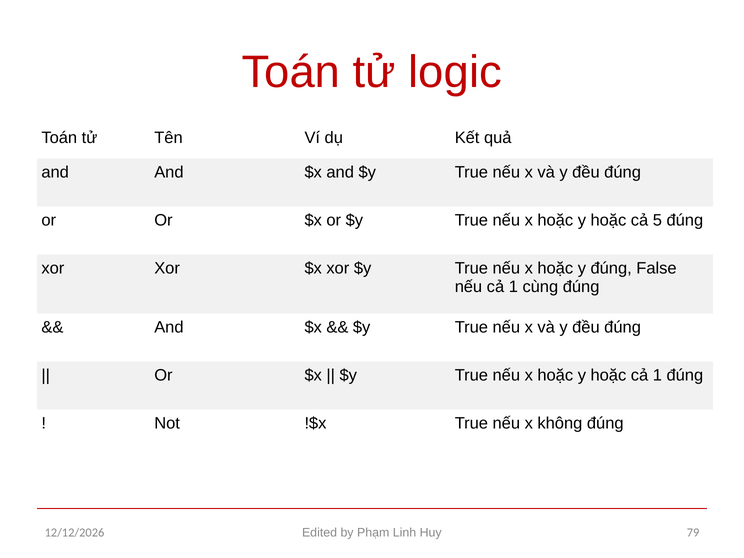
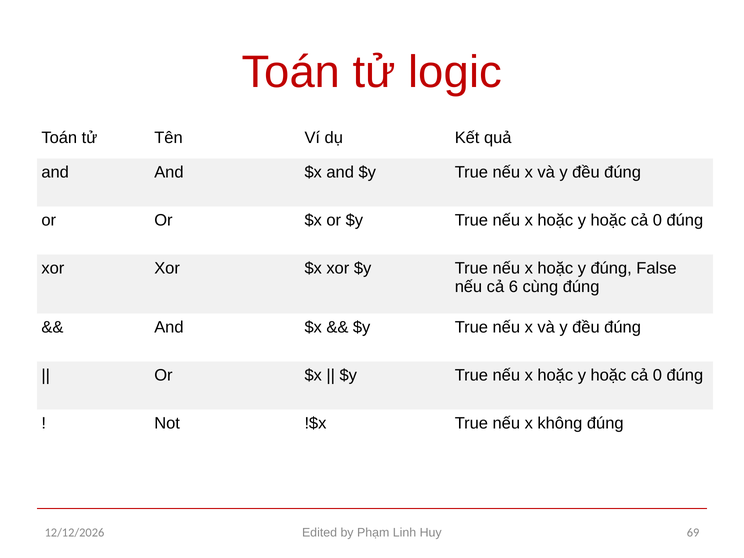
5: 5 -> 0 (657, 220)
nếu cả 1: 1 -> 6 (513, 287)
1: 1 -> 0 (657, 375)
79: 79 -> 69 (693, 533)
